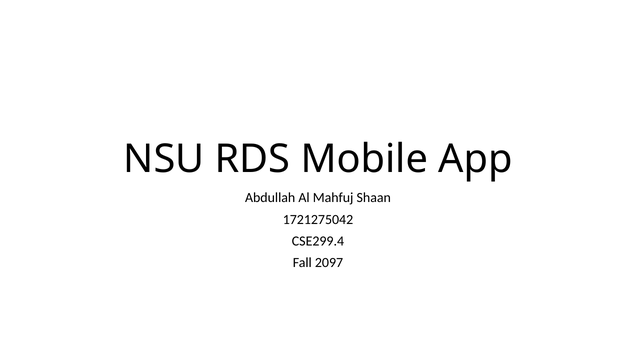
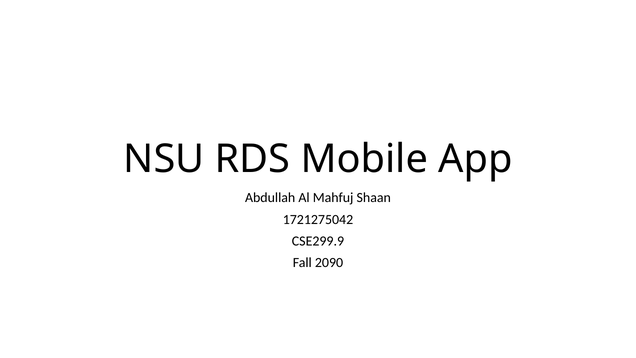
CSE299.4: CSE299.4 -> CSE299.9 (318, 241)
2097: 2097 -> 2090 (329, 263)
